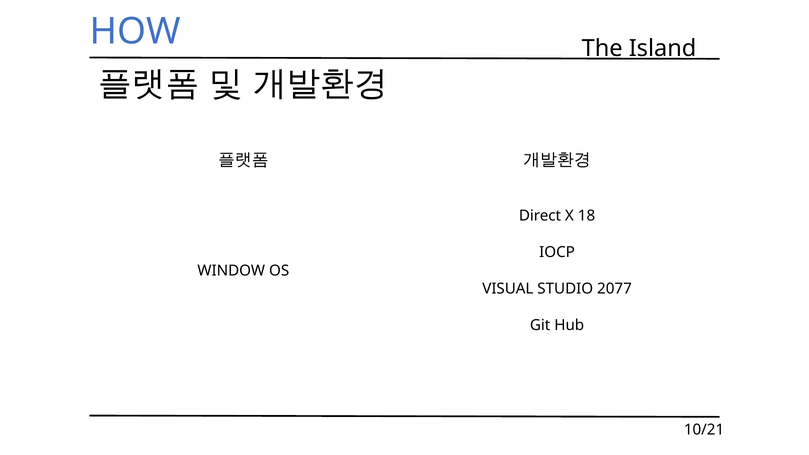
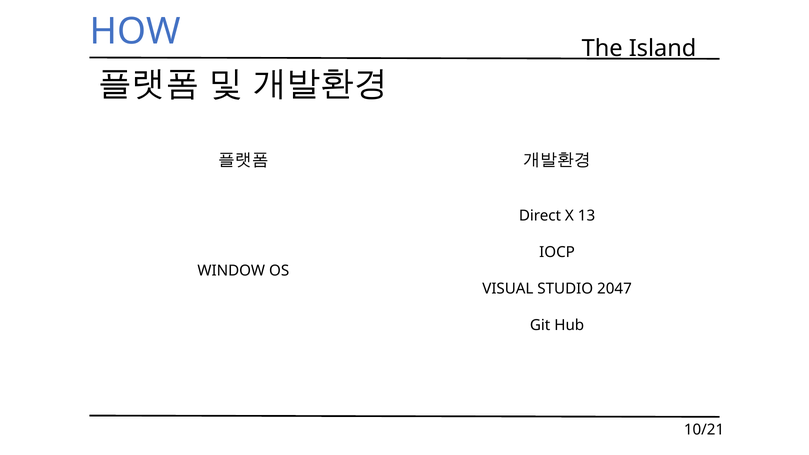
18: 18 -> 13 (587, 216)
2077: 2077 -> 2047 (614, 289)
